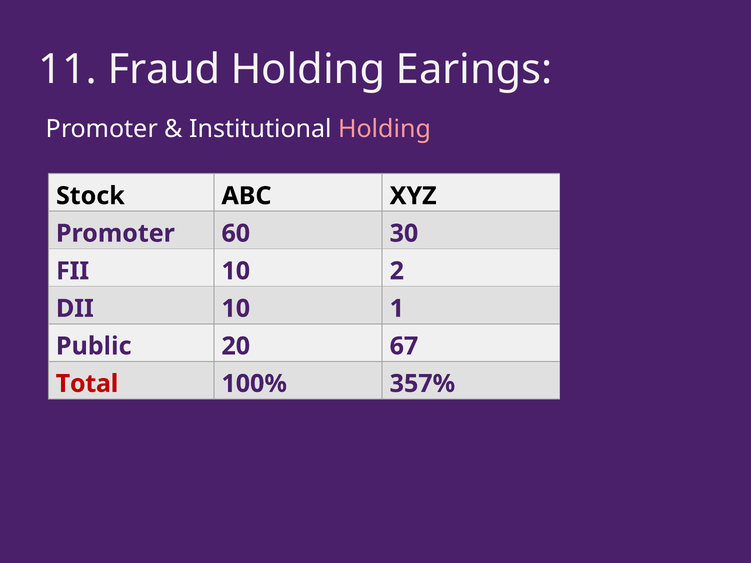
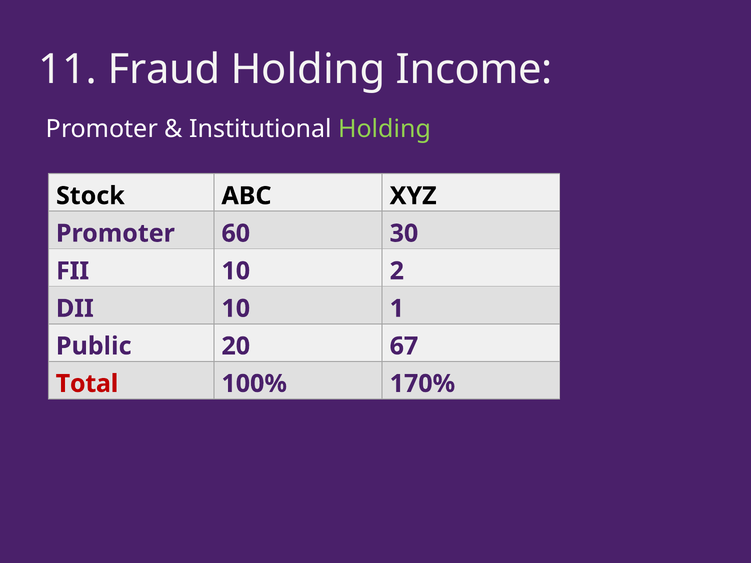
Earings: Earings -> Income (474, 70)
Holding colour: pink -> light green (385, 129)
357%: 357% -> 170% (422, 384)
